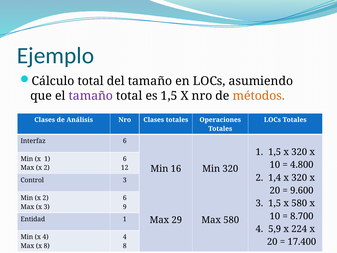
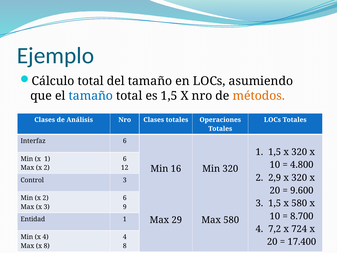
tamaño colour: purple -> blue (91, 96)
1,4: 1,4 -> 2,9 (275, 178)
5,9: 5,9 -> 7,2 (275, 229)
224: 224 -> 724 (299, 229)
